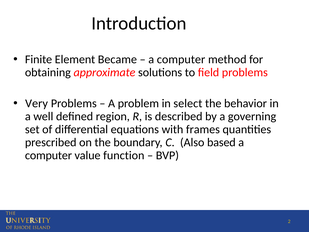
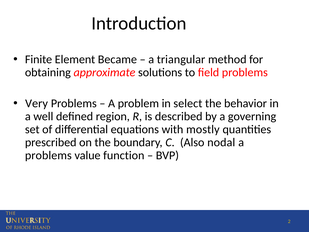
computer: computer -> triangular (181, 59)
frames: frames -> mostly (203, 129)
based: based -> nodal (221, 142)
computer: computer -> problems (48, 155)
